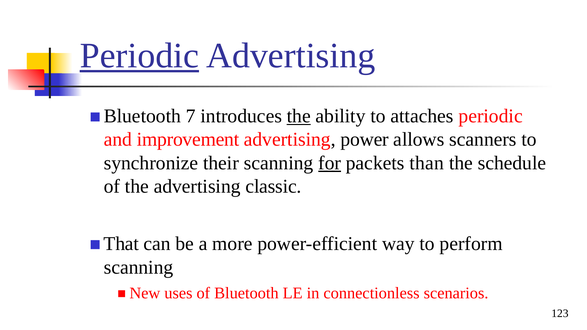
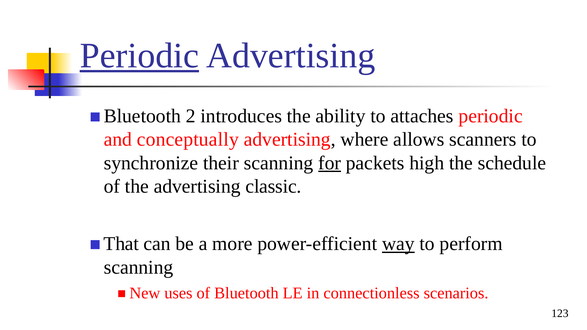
7: 7 -> 2 (191, 116)
the underline: present -> none (299, 116)
improvement: improvement -> conceptually (188, 140)
power: power -> where (365, 140)
than: than -> high (427, 163)
way underline: none -> present (398, 244)
